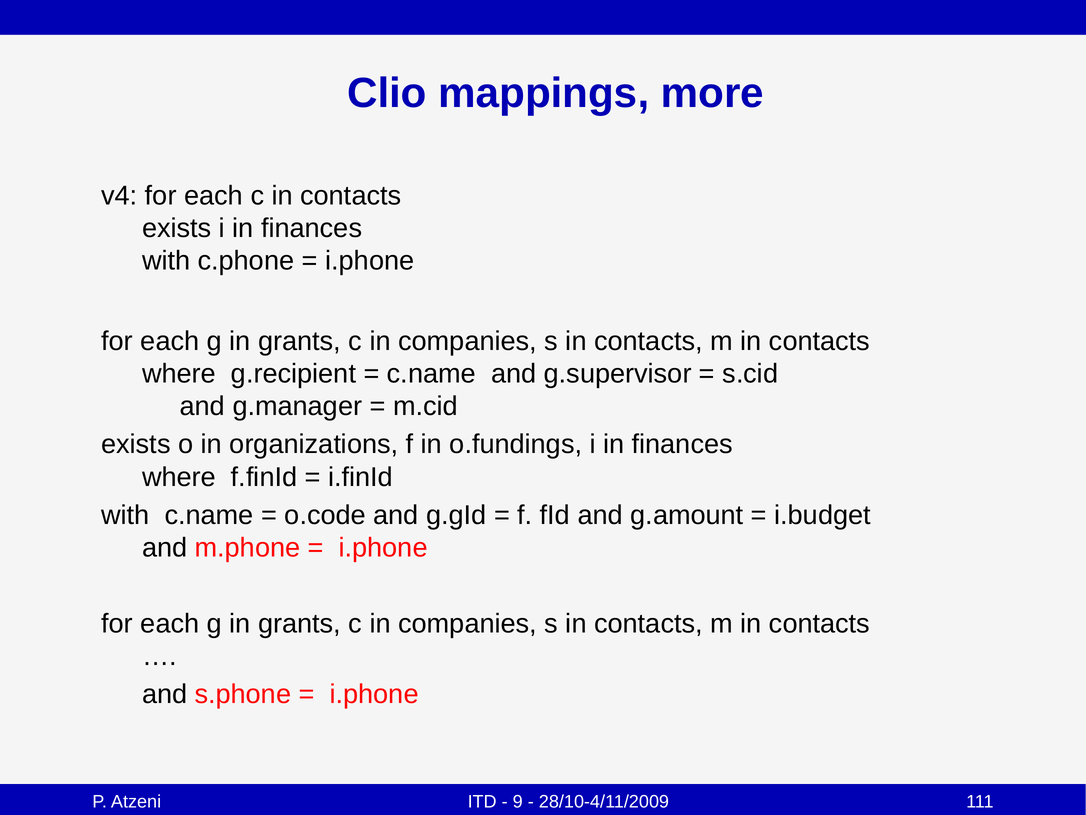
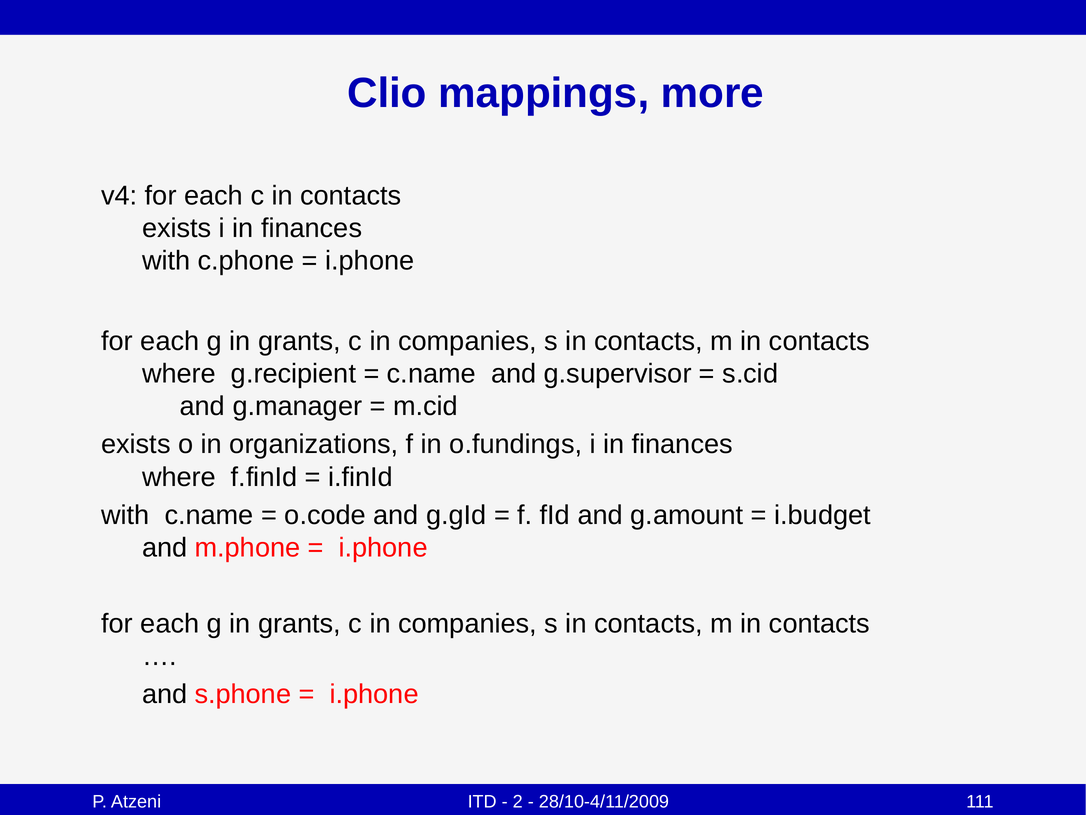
9: 9 -> 2 (518, 801)
